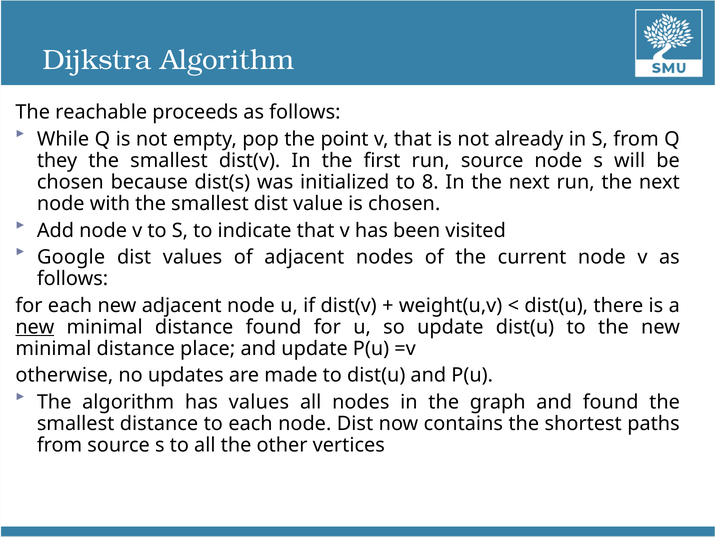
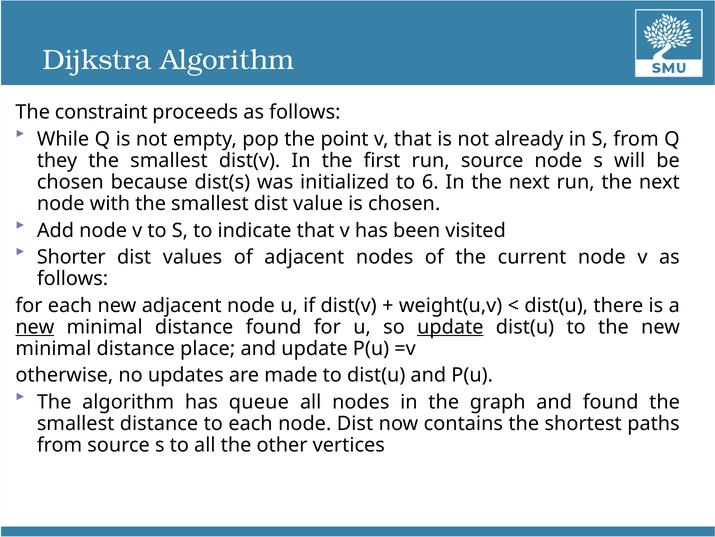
reachable: reachable -> constraint (101, 112)
8: 8 -> 6 (430, 182)
Google: Google -> Shorter (71, 257)
update underline: none -> present (450, 327)
has values: values -> queue (259, 402)
